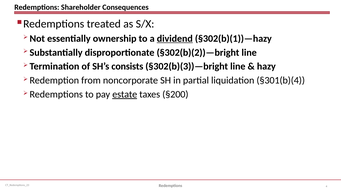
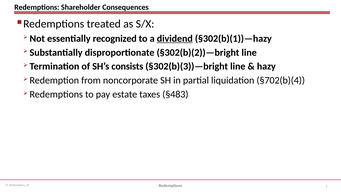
ownership: ownership -> recognized (115, 38)
§301(b)(4: §301(b)(4 -> §702(b)(4 (281, 80)
estate underline: present -> none (125, 94)
§200: §200 -> §483 (175, 94)
